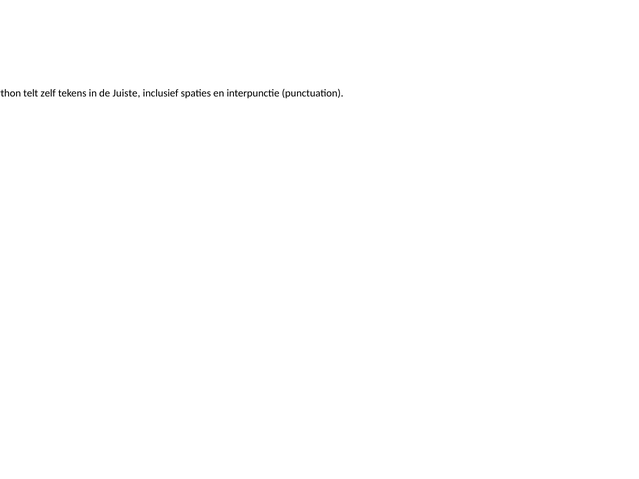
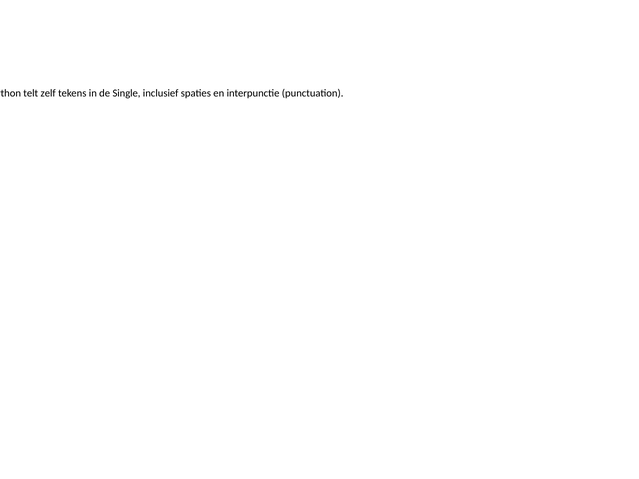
Juiste: Juiste -> Single (127, 93)
